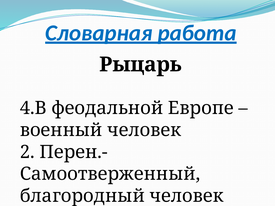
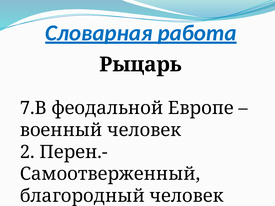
4.В: 4.В -> 7.В (33, 108)
